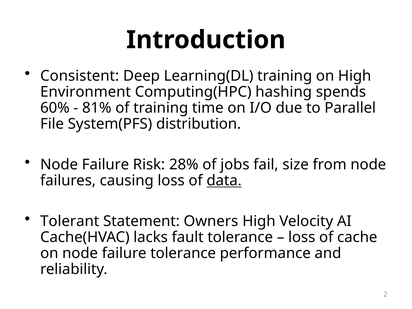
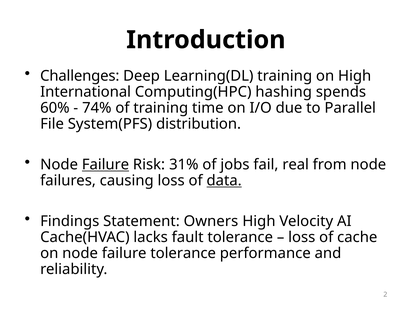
Consistent: Consistent -> Challenges (80, 76)
Environment: Environment -> International (86, 92)
81%: 81% -> 74% (97, 108)
Failure underline: none -> present (106, 165)
28%: 28% -> 31% (184, 165)
size: size -> real (296, 165)
Tolerant: Tolerant -> Findings (70, 221)
